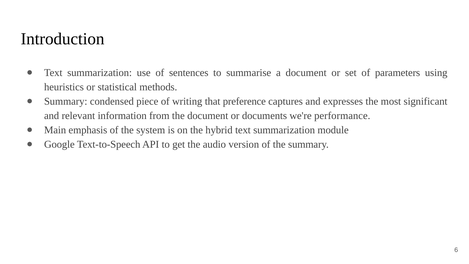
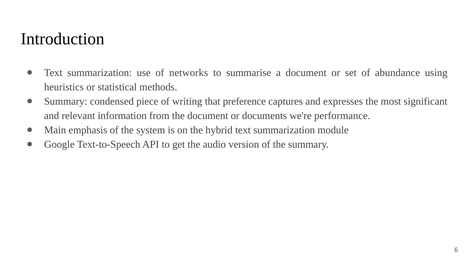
sentences: sentences -> networks (189, 73)
parameters: parameters -> abundance (398, 73)
